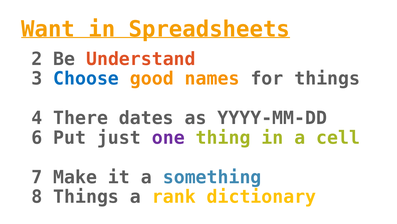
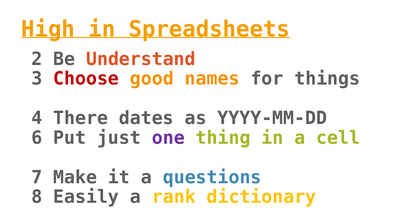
Want: Want -> High (48, 29)
Choose colour: blue -> red (86, 78)
something: something -> questions (212, 177)
8 Things: Things -> Easily (86, 196)
